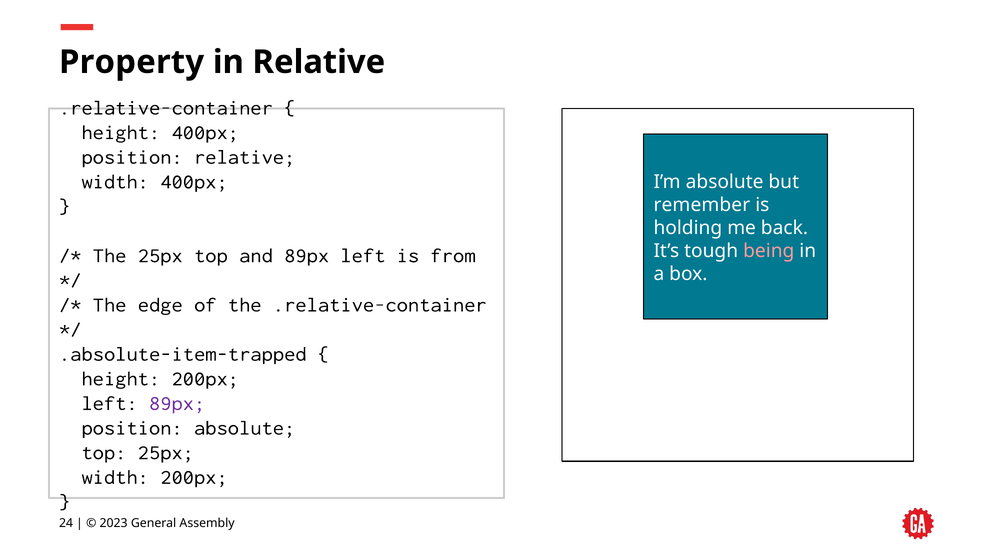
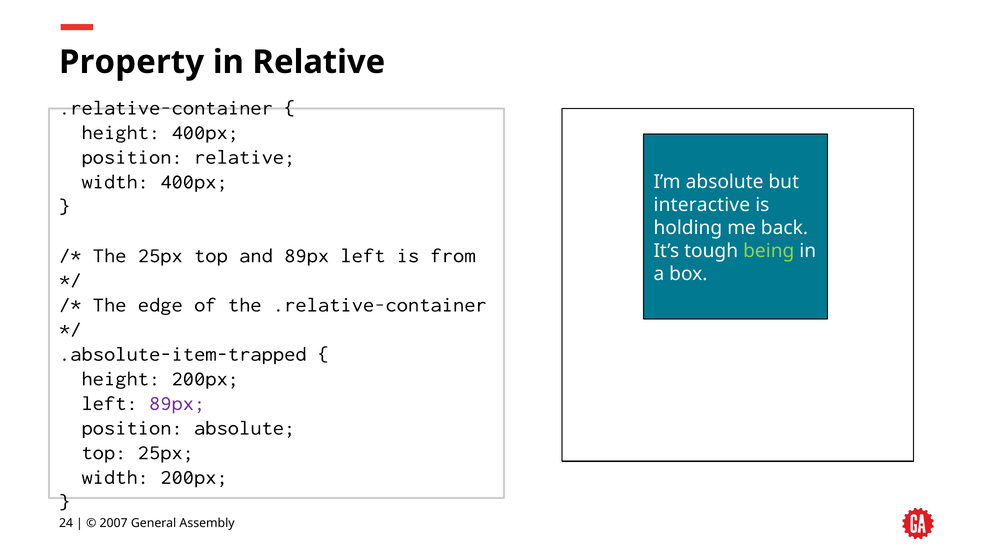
remember: remember -> interactive (702, 205)
being colour: pink -> light green (769, 251)
2023: 2023 -> 2007 (114, 523)
